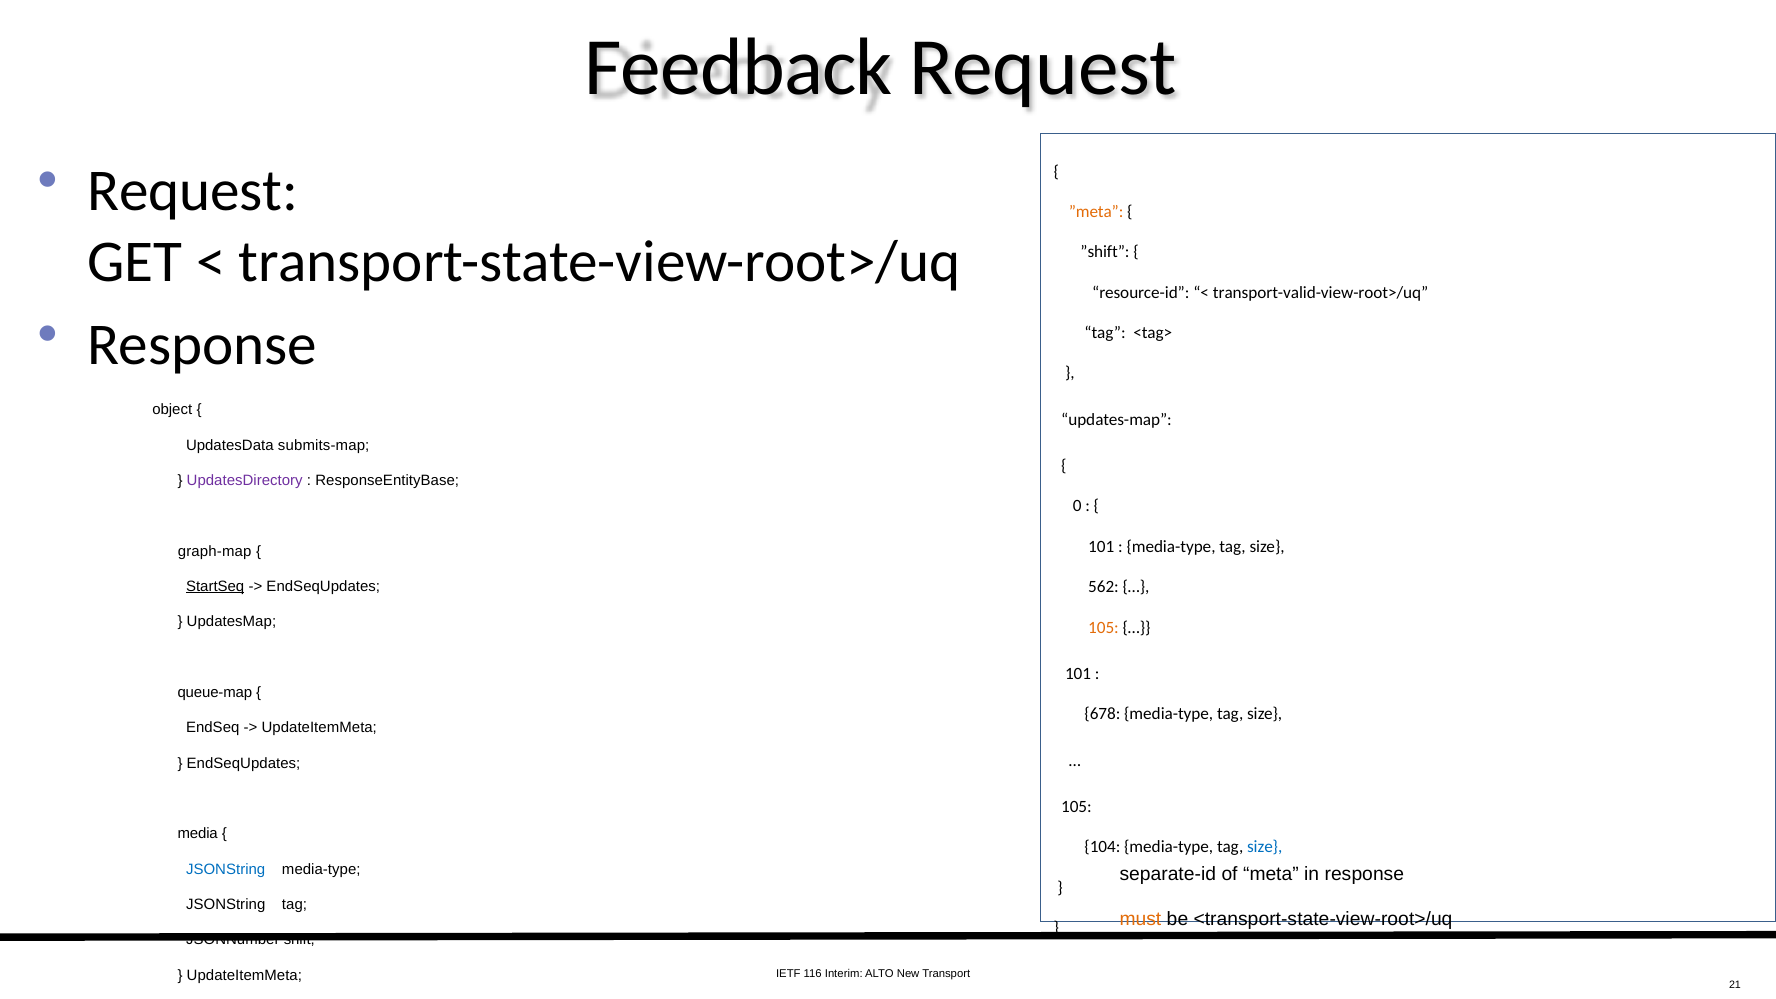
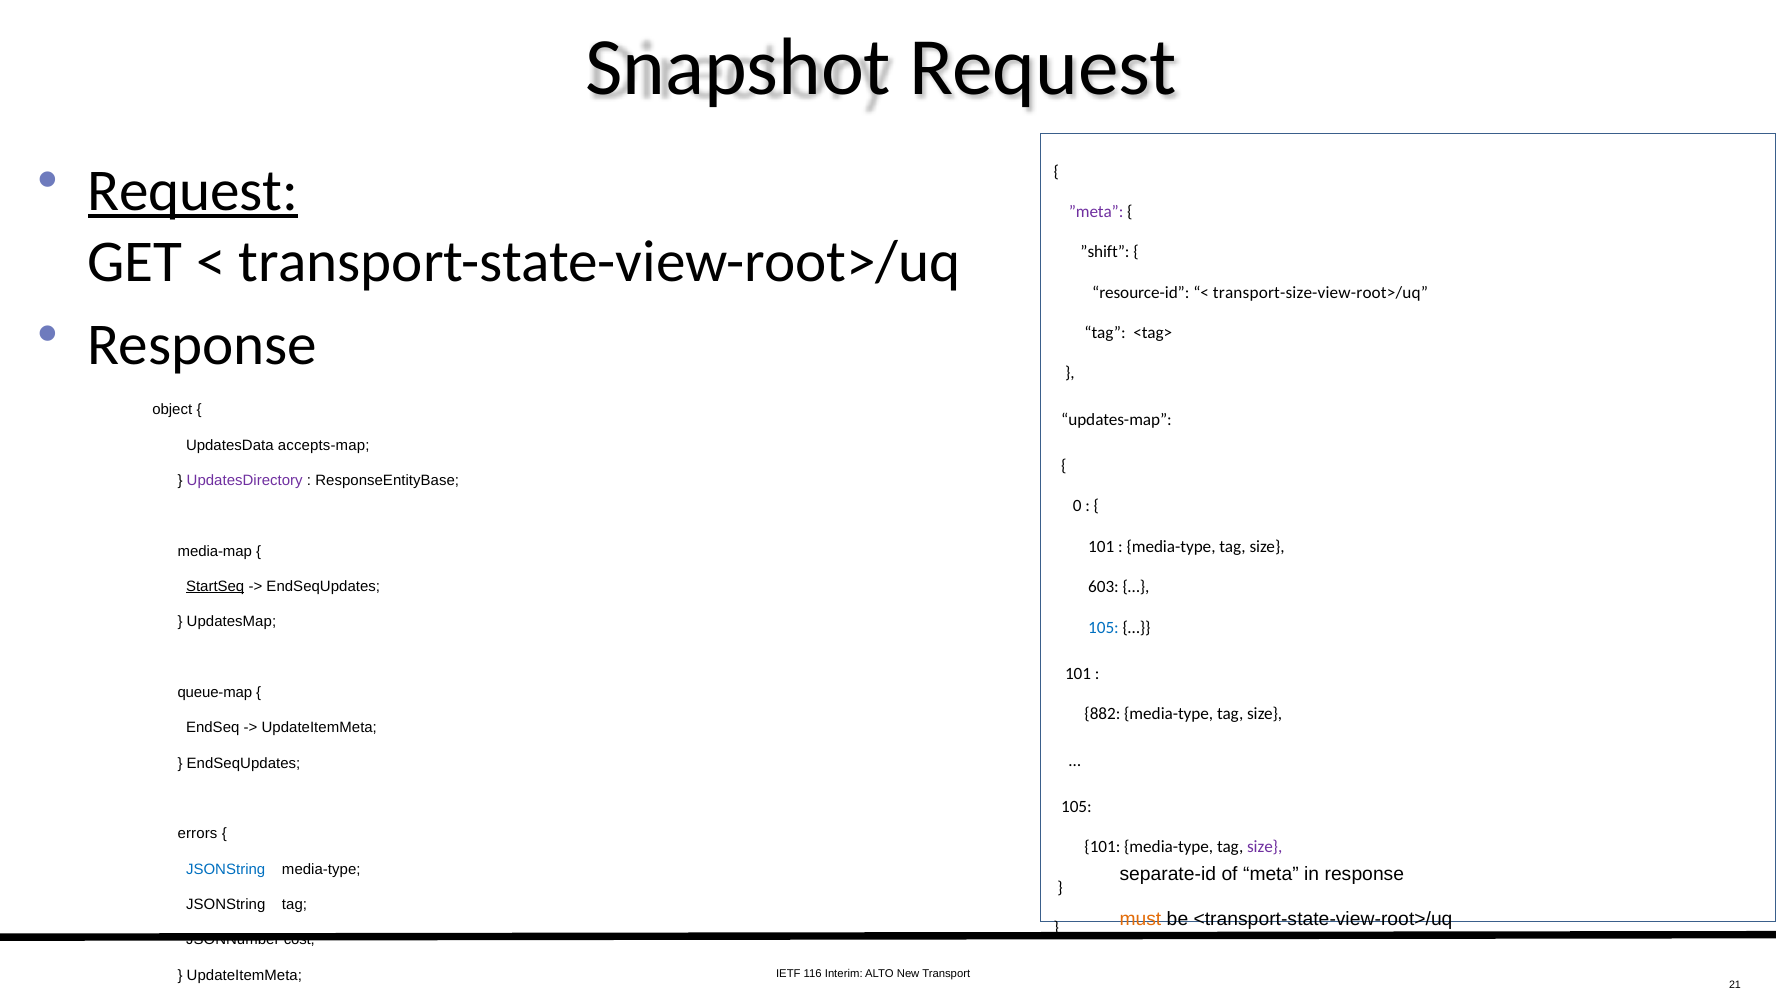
Feedback: Feedback -> Snapshot (738, 68)
Request underline: none -> present (193, 191)
”meta colour: orange -> purple (1096, 212)
transport-valid-view-root>/uq: transport-valid-view-root>/uq -> transport-size-view-root>/uq (1321, 293)
submits-map: submits-map -> accepts-map (324, 445)
graph-map: graph-map -> media-map (215, 551)
562: 562 -> 603 (1104, 587)
105 colour: orange -> blue (1104, 627)
678: 678 -> 882 (1102, 714)
media: media -> errors (198, 834)
104: 104 -> 101 (1102, 847)
size colour: blue -> purple (1265, 847)
shift: shift -> cost (299, 940)
